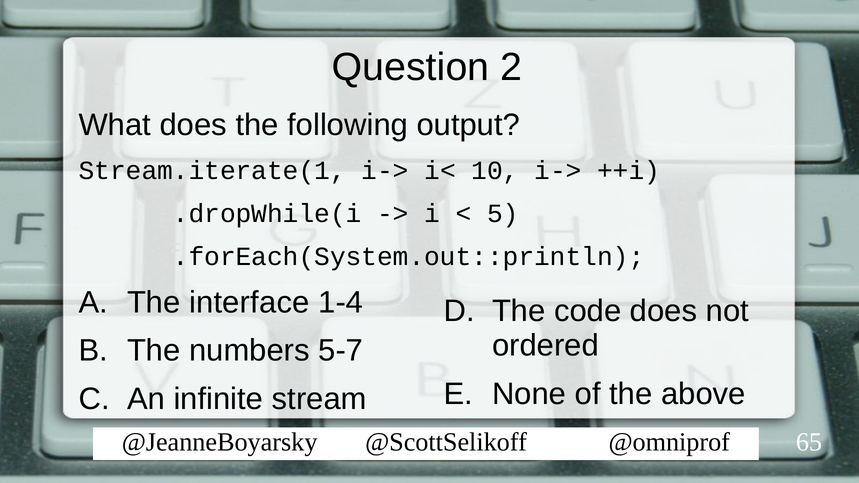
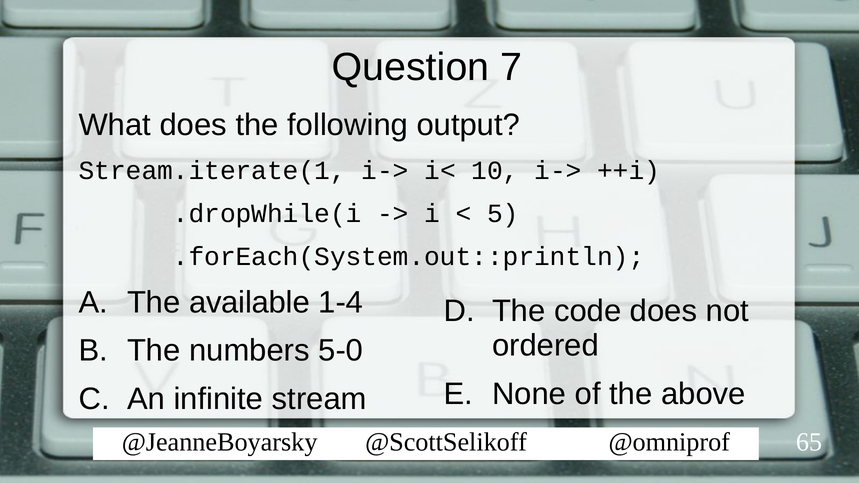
2: 2 -> 7 (511, 67)
interface: interface -> available (249, 303)
5-7: 5-7 -> 5-0 (341, 351)
